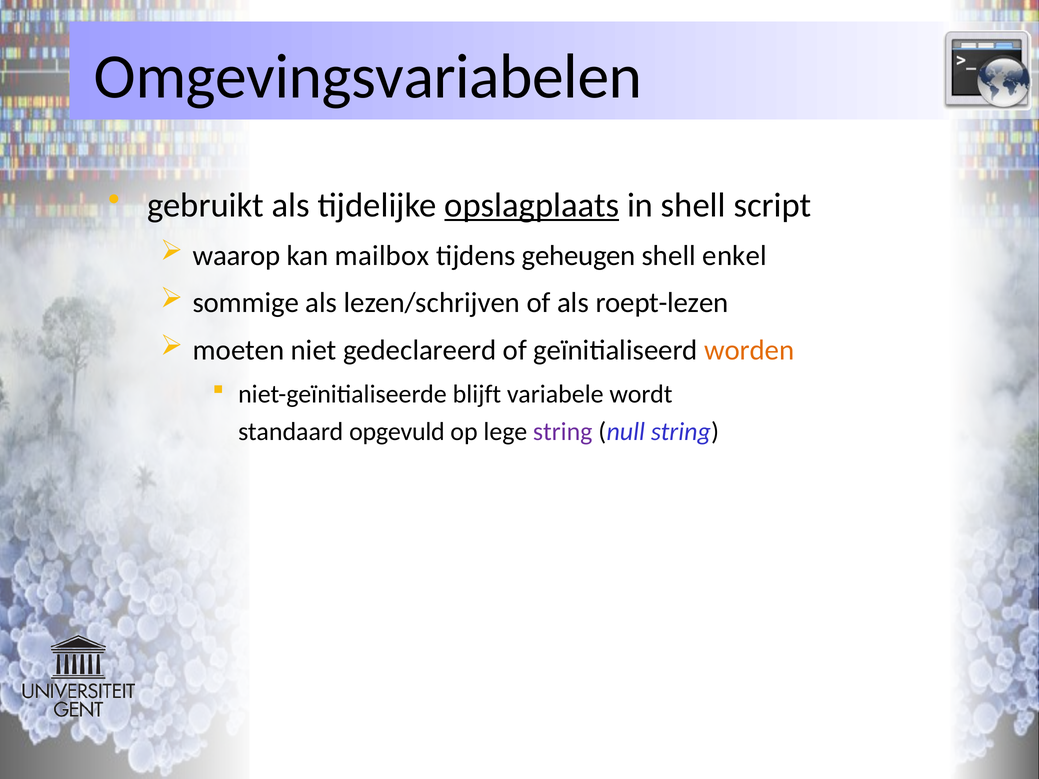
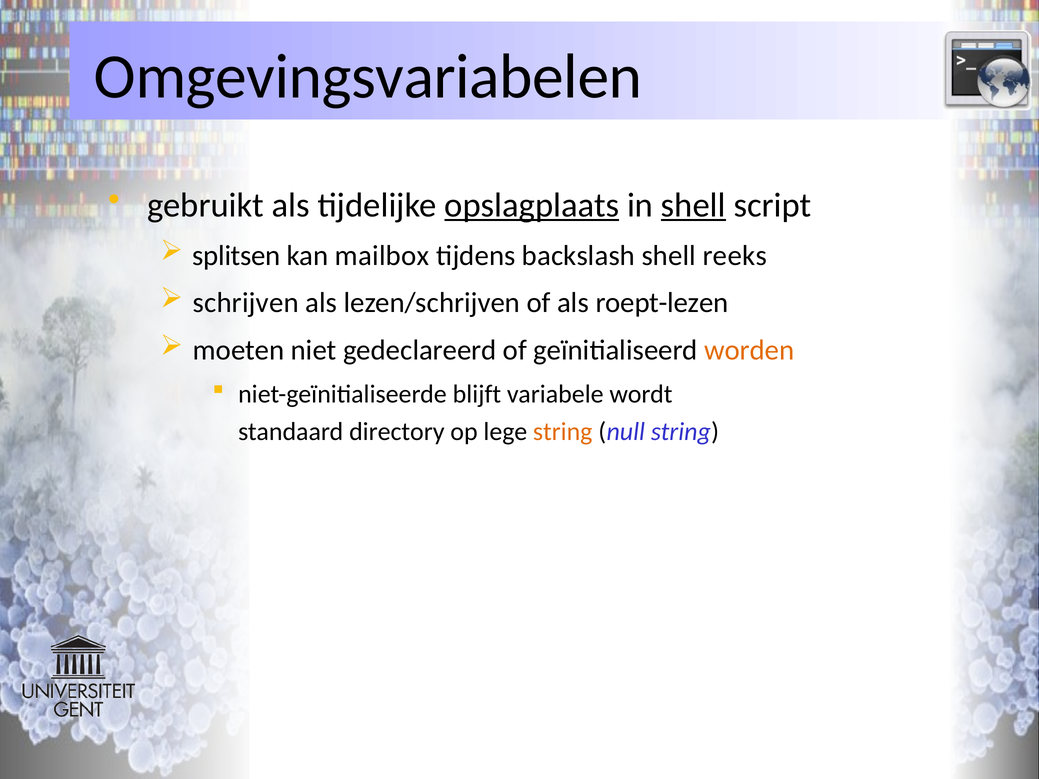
shell underline: none -> present (693, 205)
waarop: waarop -> splitsen (237, 256)
geheugen: geheugen -> backslash (579, 256)
enkel: enkel -> reeks (735, 256)
sommige: sommige -> schrijven (246, 303)
opgevuld: opgevuld -> directory (397, 432)
string colour: purple -> orange (563, 432)
